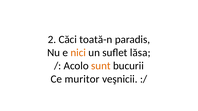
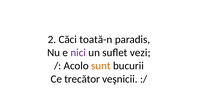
nici colour: orange -> purple (78, 53)
lăsa: lăsa -> vezi (140, 53)
muritor: muritor -> trecător (82, 79)
